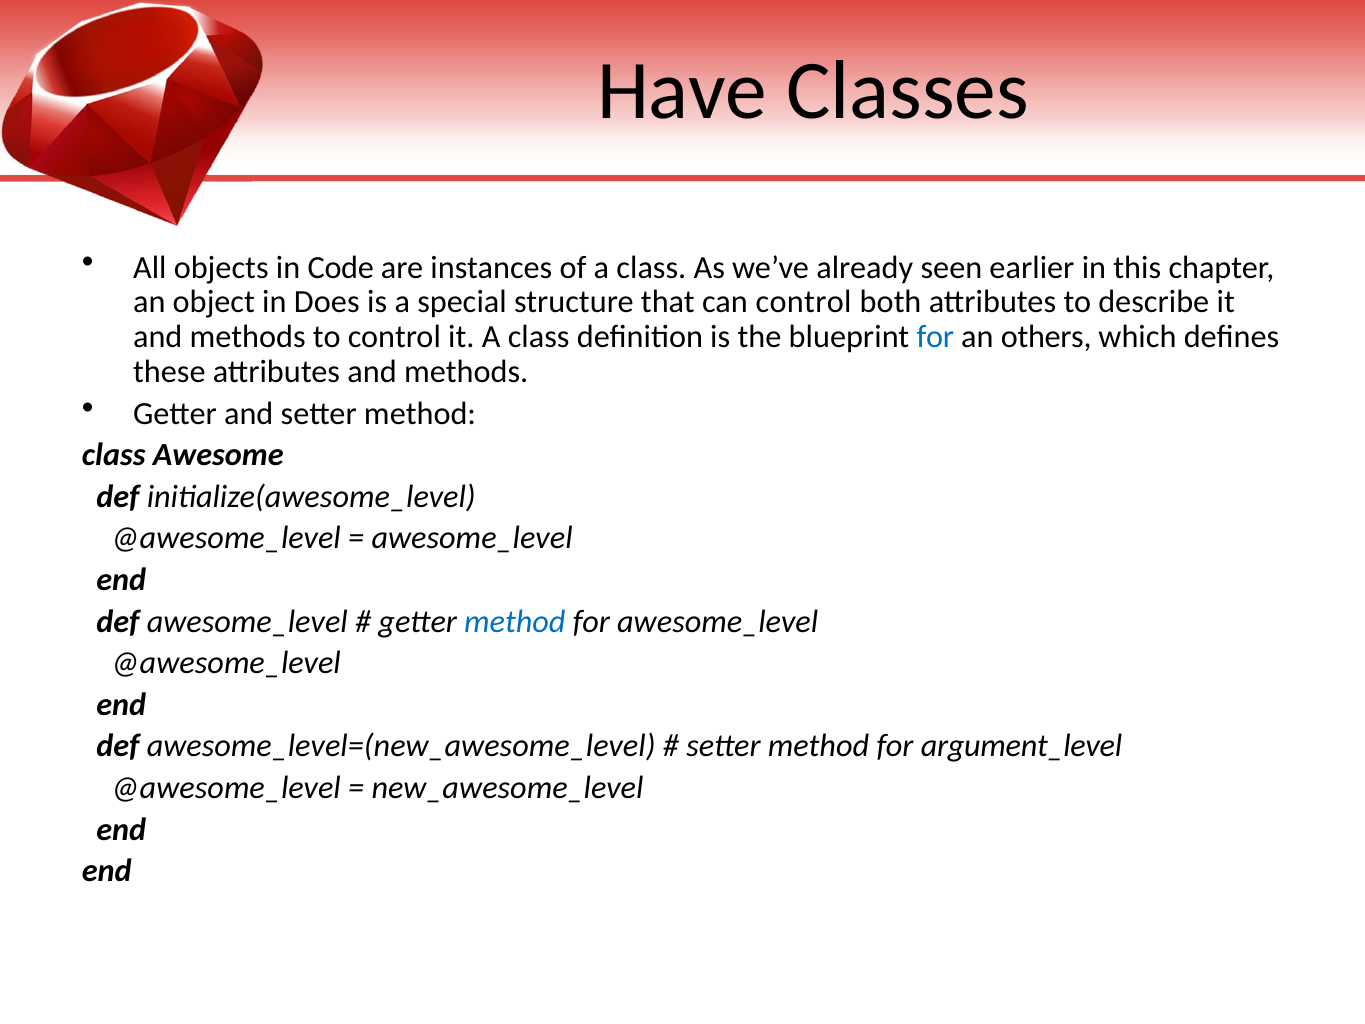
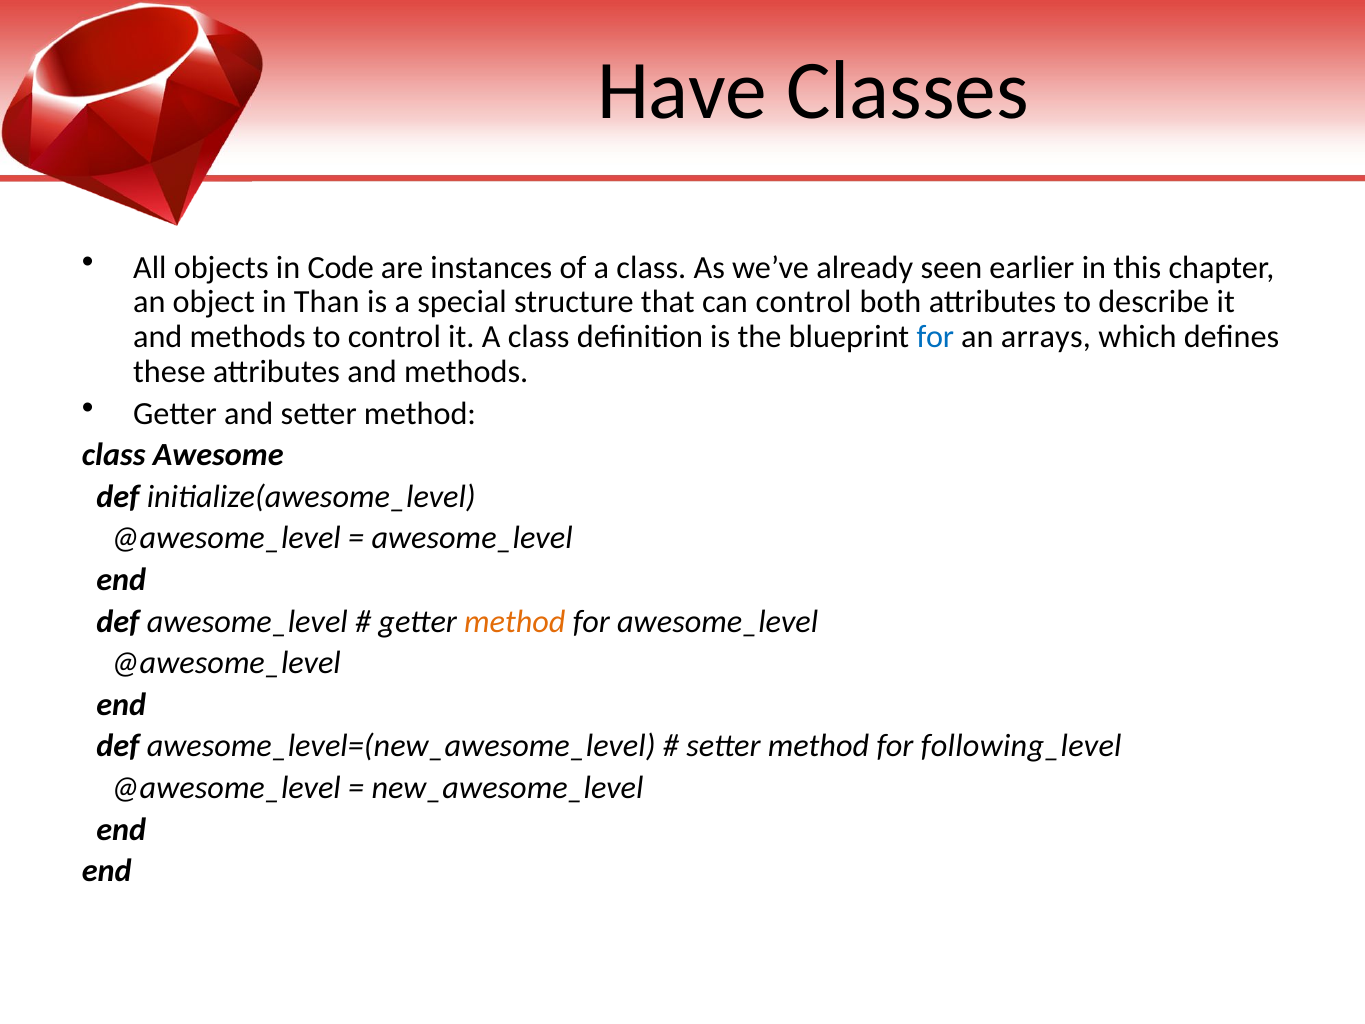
Does: Does -> Than (327, 302)
others: others -> arrays (1046, 337)
method colour: blue -> orange (515, 621)
argument_level: argument_level -> following_level (1021, 746)
